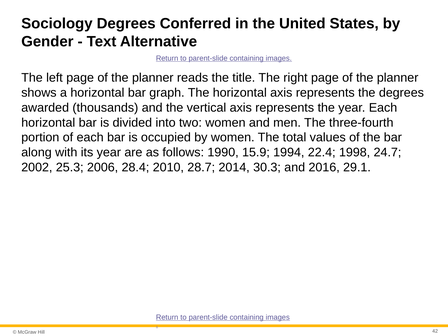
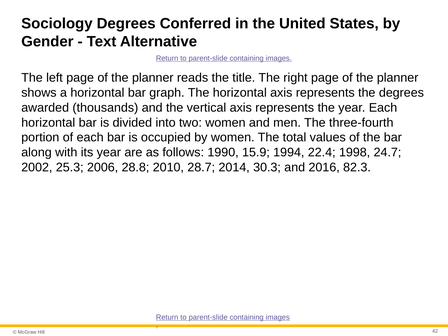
28.4: 28.4 -> 28.8 (135, 167)
29.1: 29.1 -> 82.3 (357, 167)
